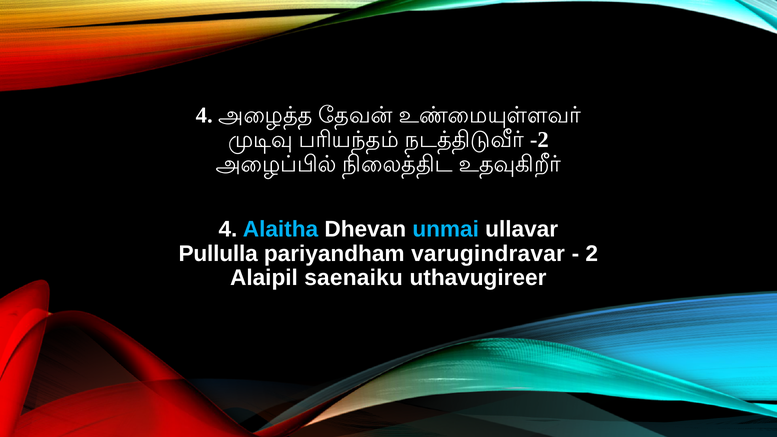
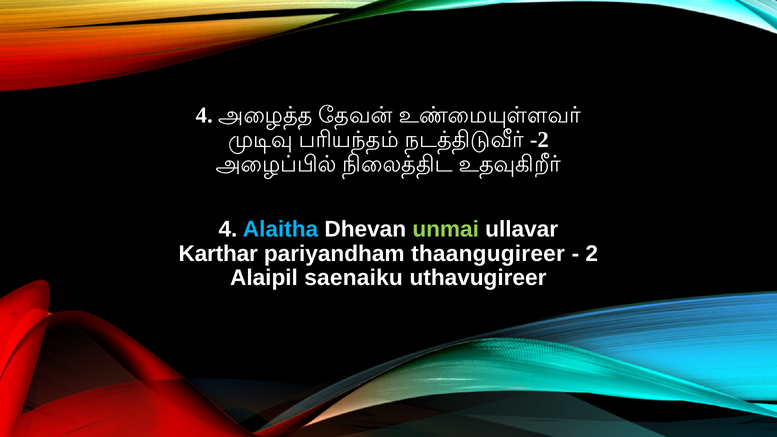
unmai colour: light blue -> light green (446, 229)
Pullulla: Pullulla -> Karthar (218, 254)
varugindravar: varugindravar -> thaangugireer (488, 254)
